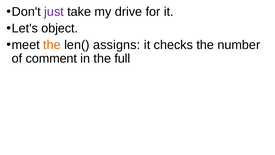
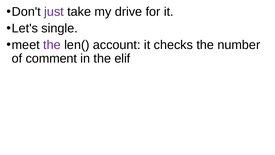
object: object -> single (60, 28)
the colour: orange -> purple (52, 45)
assigns: assigns -> account (117, 45)
full: full -> elif (122, 58)
